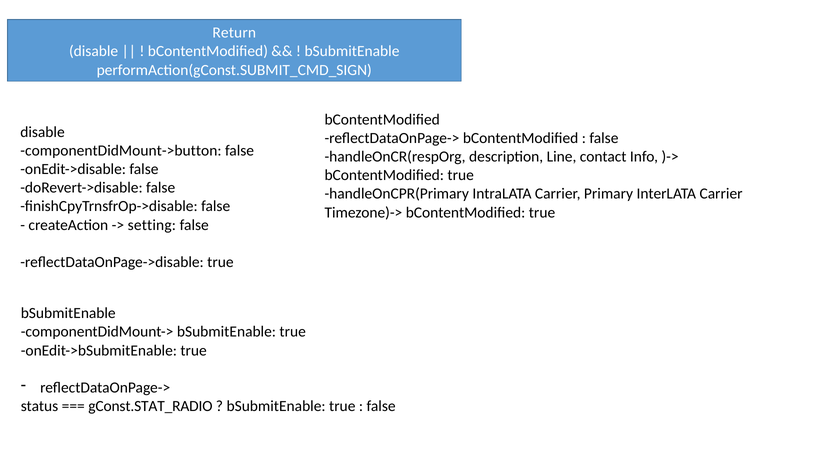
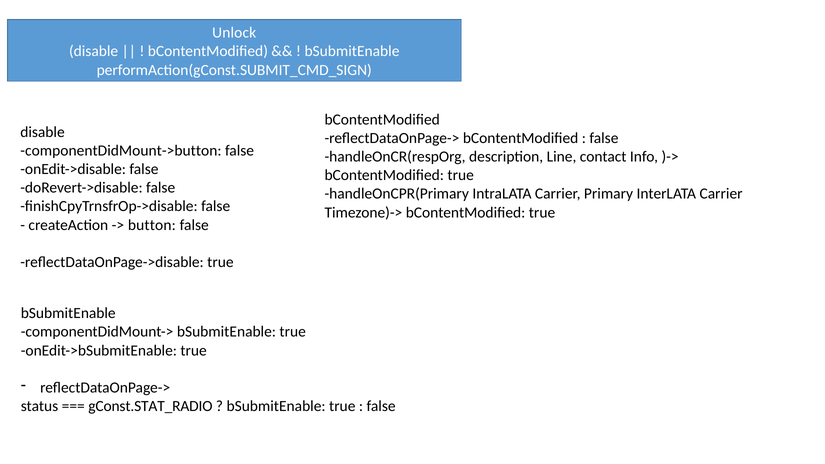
Return: Return -> Unlock (234, 33)
setting: setting -> button (152, 225)
